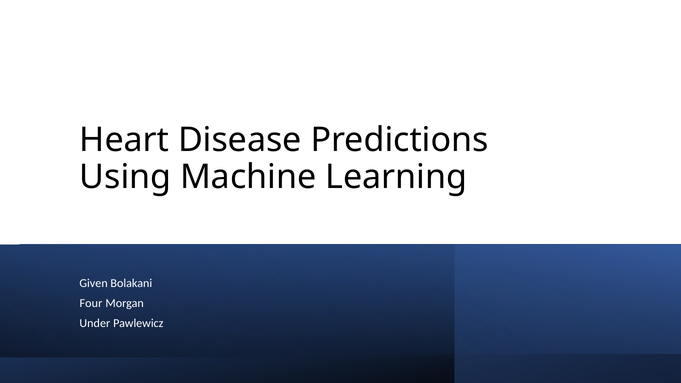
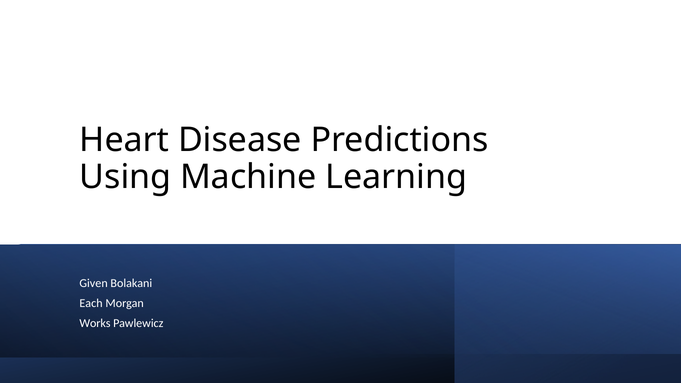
Four: Four -> Each (91, 303)
Under: Under -> Works (95, 323)
